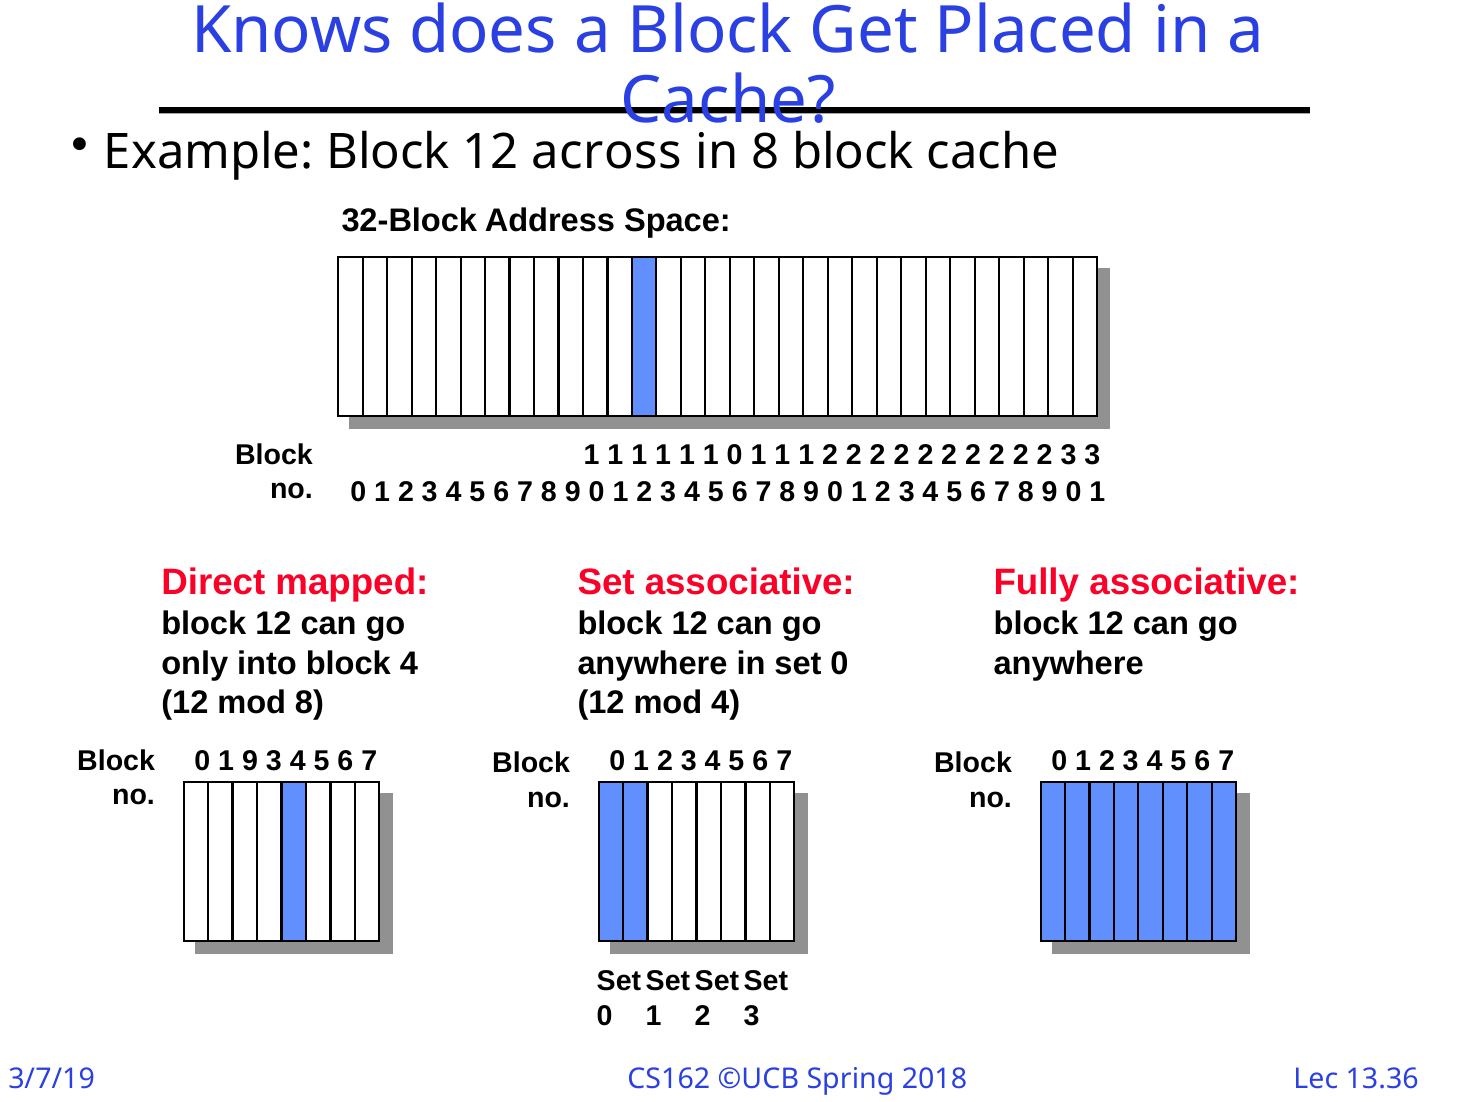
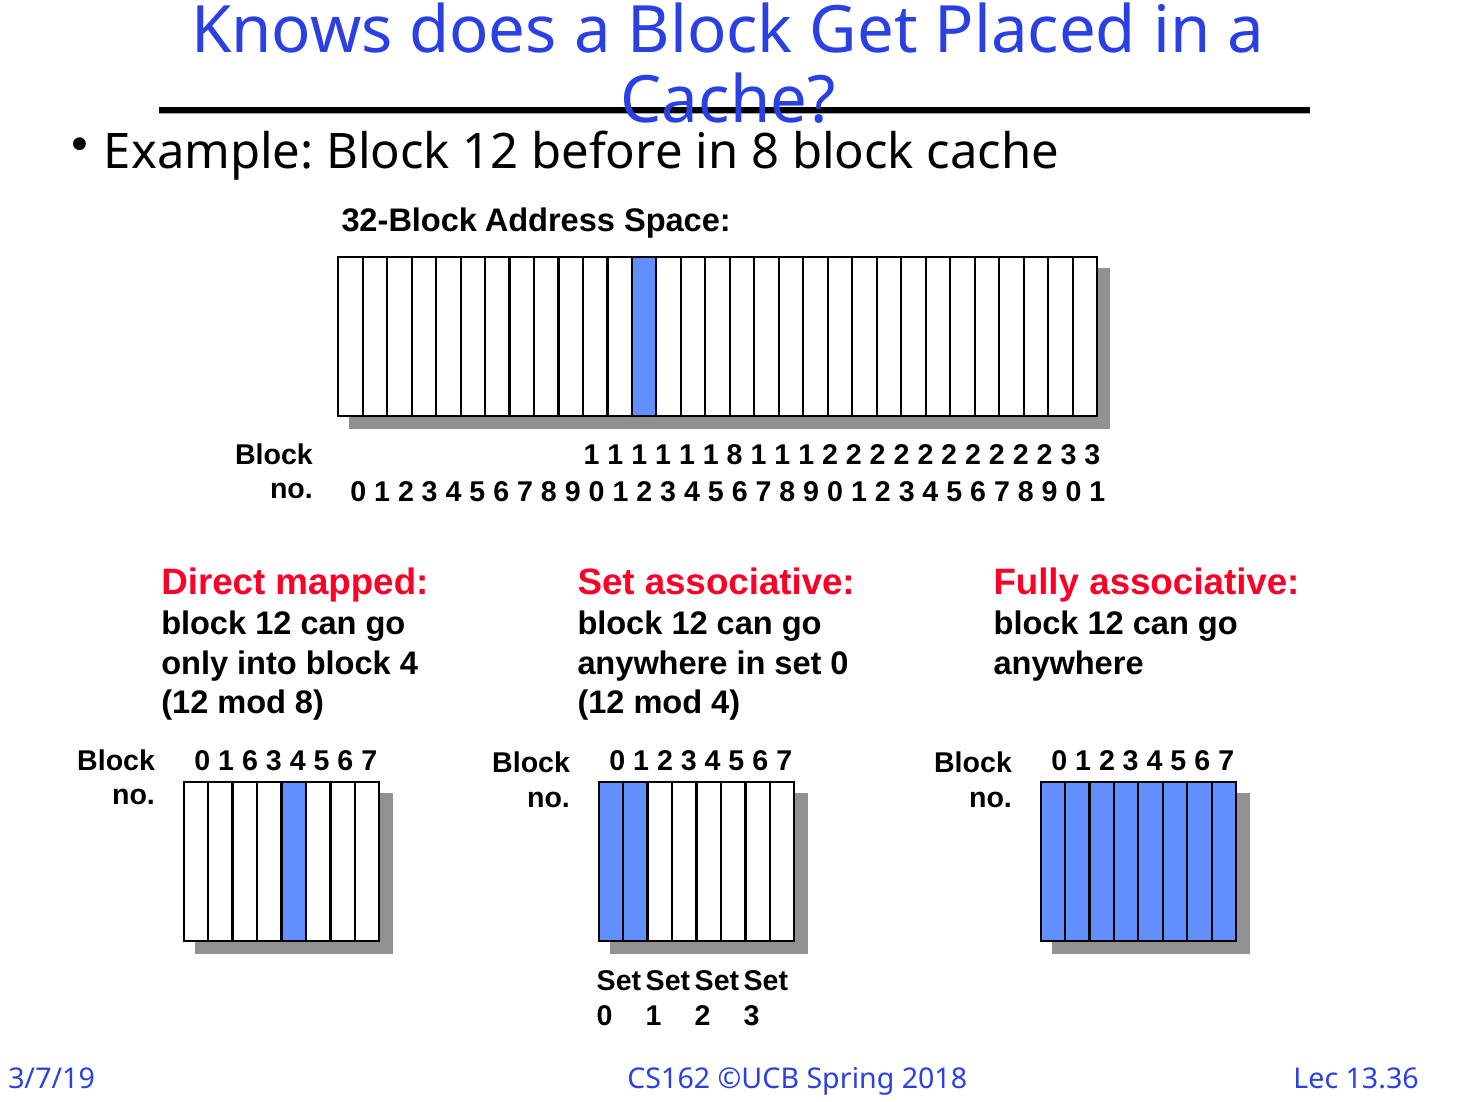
across: across -> before (607, 153)
1 0: 0 -> 8 (735, 455)
1 9: 9 -> 6 (250, 761)
